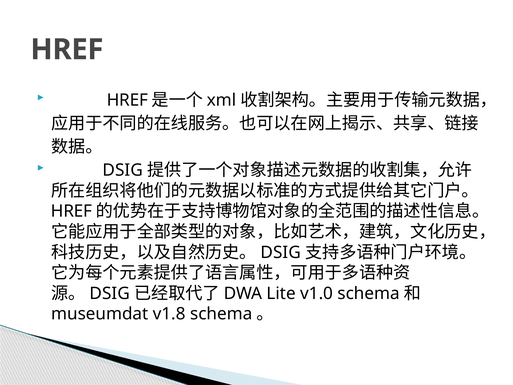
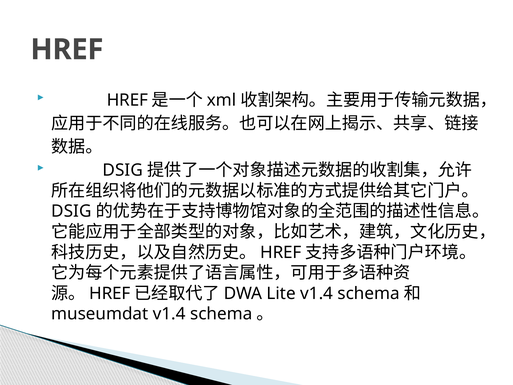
HREF: HREF -> DSIG (71, 211)
DSIG: DSIG -> HREF (281, 252)
DSIG: DSIG -> HREF (110, 293)
Lite v1.0: v1.0 -> v1.4 (317, 293)
v1.8: v1.8 -> v1.4 (169, 314)
